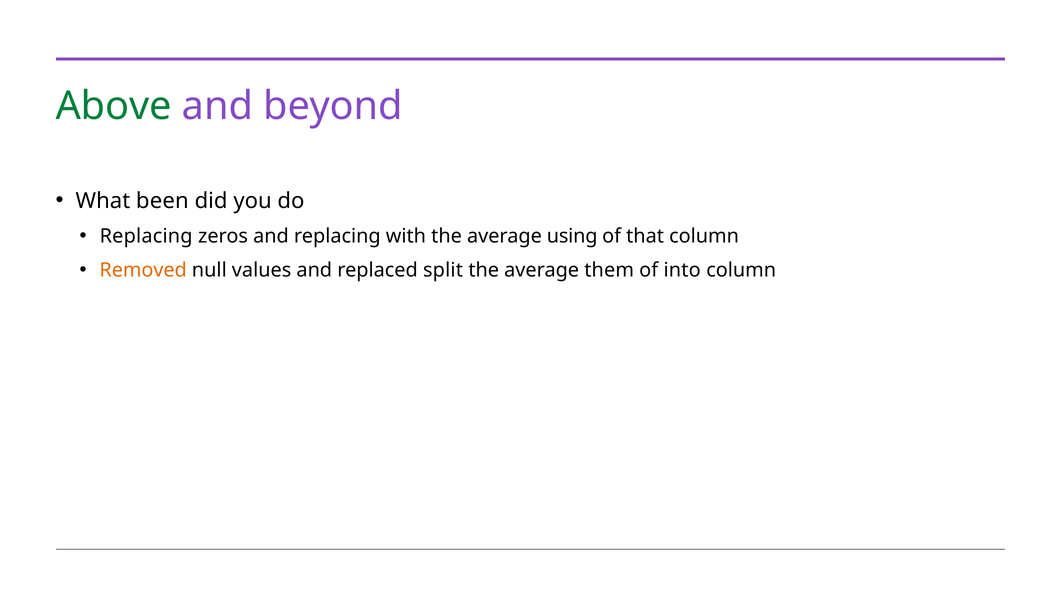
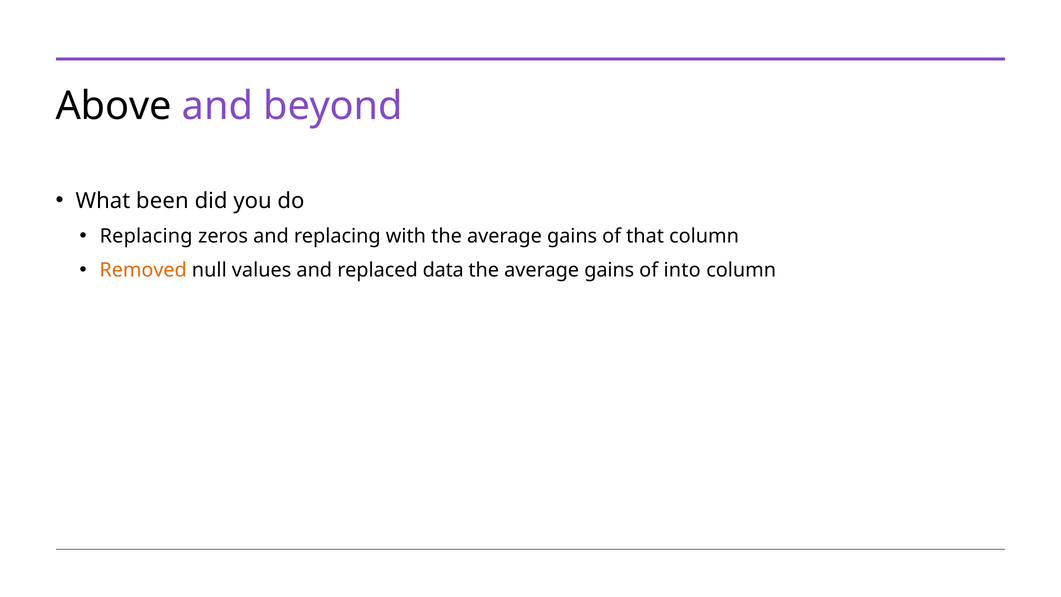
Above colour: green -> black (114, 106)
with the average using: using -> gains (572, 236)
split: split -> data (443, 270)
them: them -> gains (609, 270)
